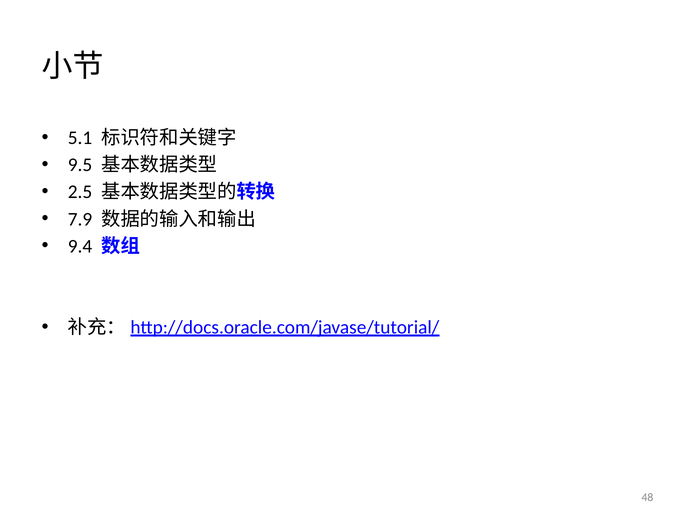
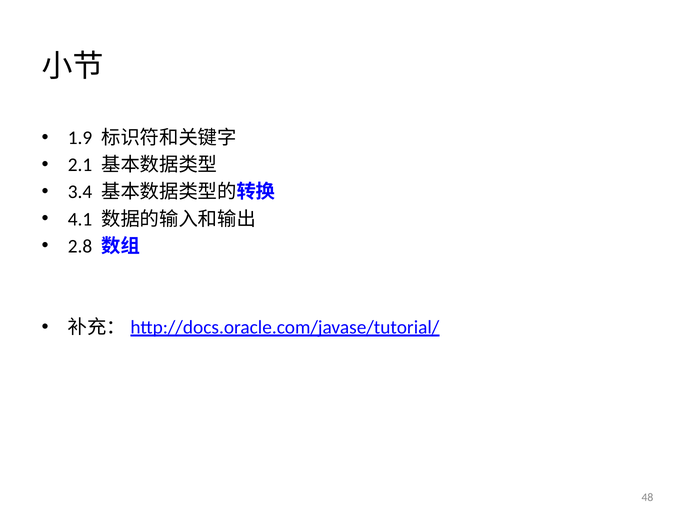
5.1: 5.1 -> 1.9 (80, 138)
9.5: 9.5 -> 2.1 (80, 165)
2.5: 2.5 -> 3.4 (80, 192)
7.9: 7.9 -> 4.1 (80, 219)
9.4: 9.4 -> 2.8 (80, 246)
